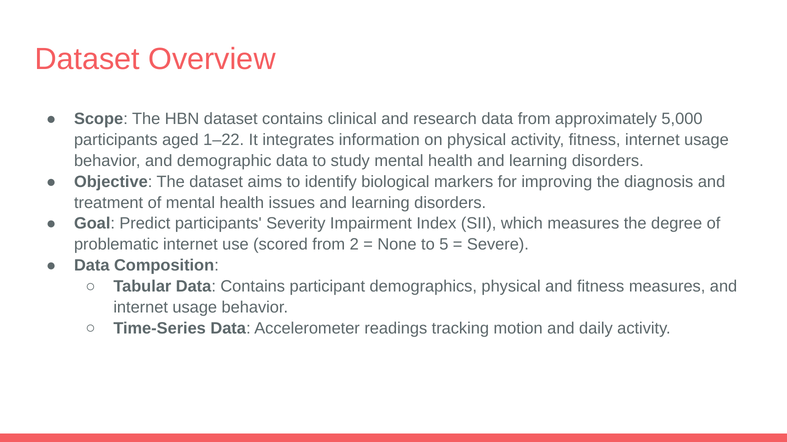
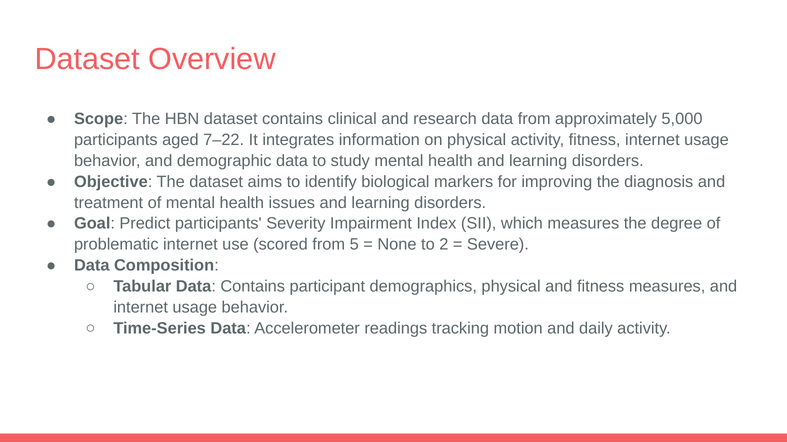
1–22: 1–22 -> 7–22 (224, 140)
2: 2 -> 5 (354, 245)
5: 5 -> 2 (444, 245)
